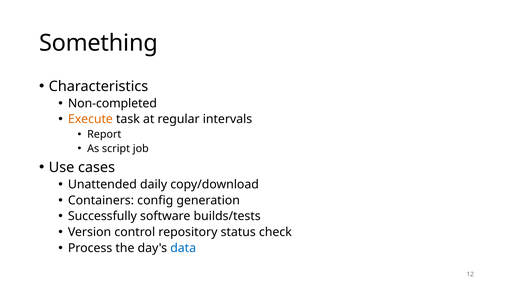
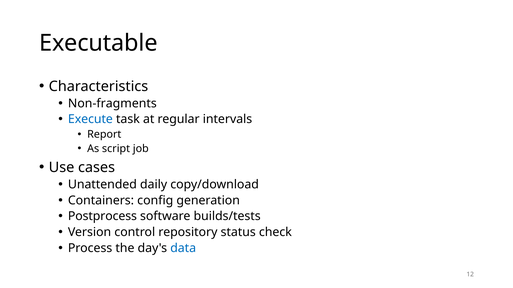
Something: Something -> Executable (98, 43)
Non-completed: Non-completed -> Non-fragments (112, 104)
Execute colour: orange -> blue (90, 120)
Successfully: Successfully -> Postprocess (102, 217)
